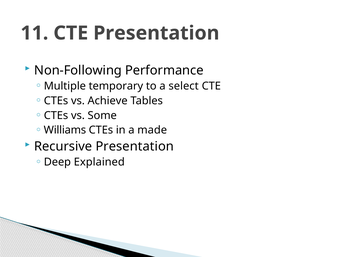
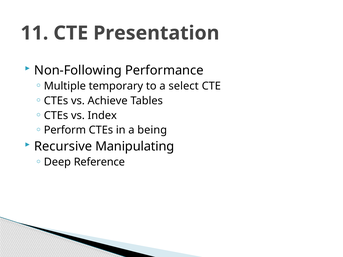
Some: Some -> Index (102, 116)
Williams: Williams -> Perform (65, 130)
made: made -> being (152, 130)
Recursive Presentation: Presentation -> Manipulating (135, 147)
Explained: Explained -> Reference (99, 162)
